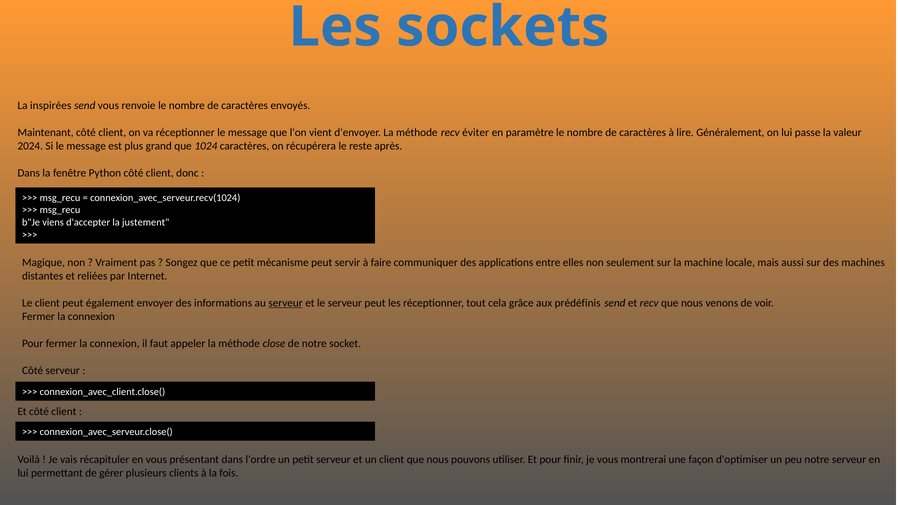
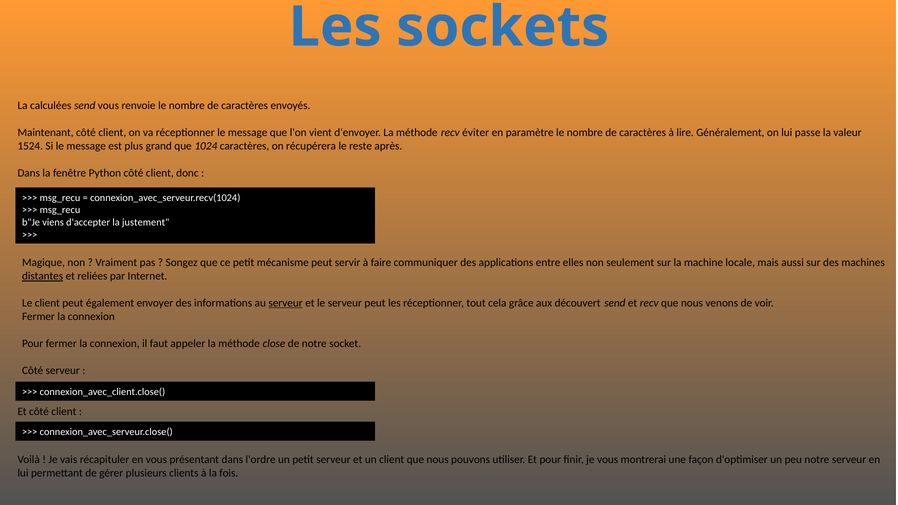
inspirées: inspirées -> calculées (51, 106)
2024: 2024 -> 1524 (30, 146)
distantes underline: none -> present (43, 276)
prédéfinis: prédéfinis -> découvert (578, 303)
